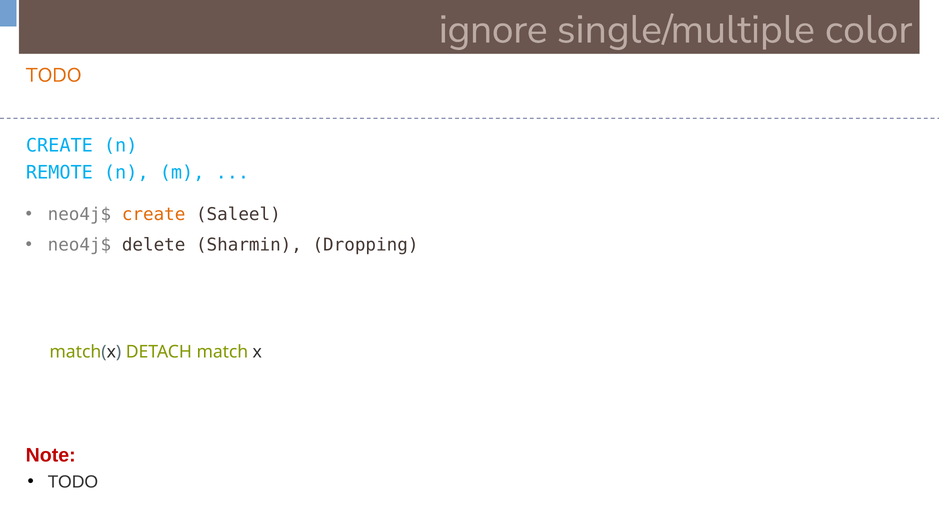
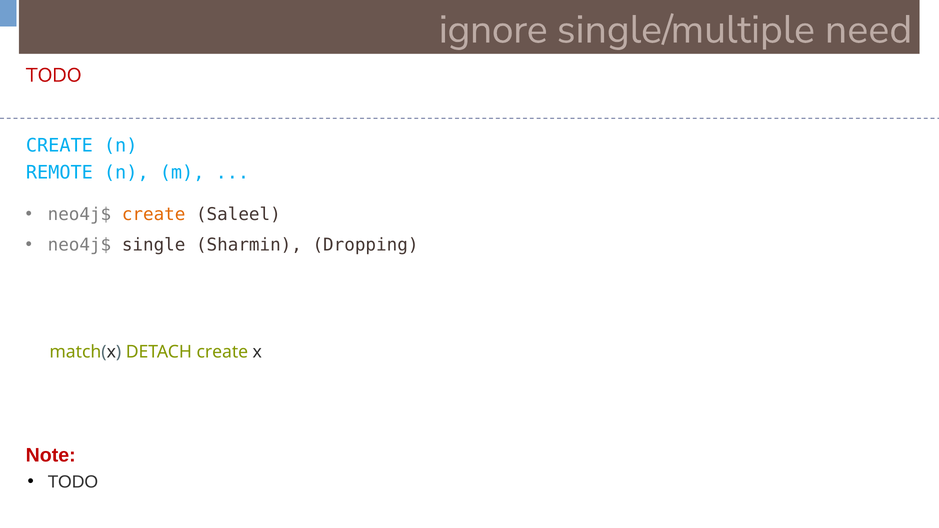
color: color -> need (869, 30)
TODO colour: orange -> red (54, 75)
delete: delete -> single (154, 245)
DETACH match: match -> create (222, 352)
